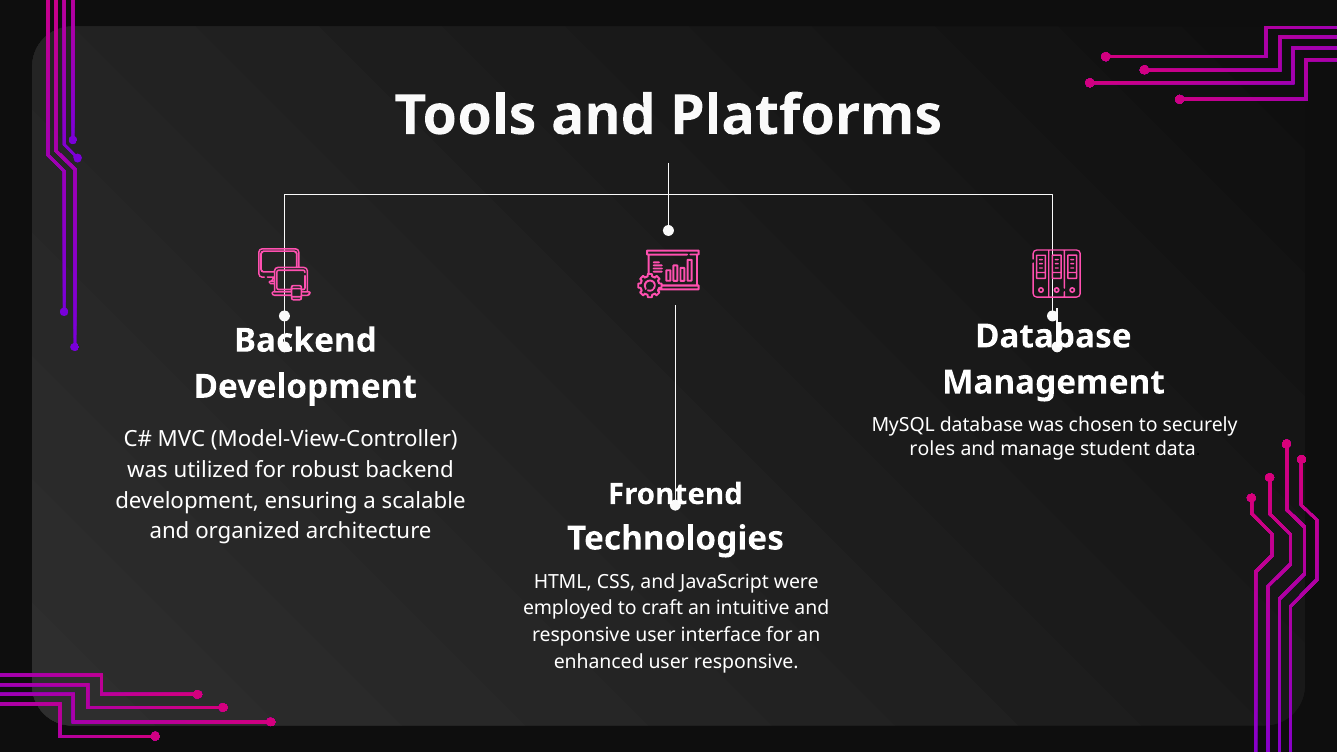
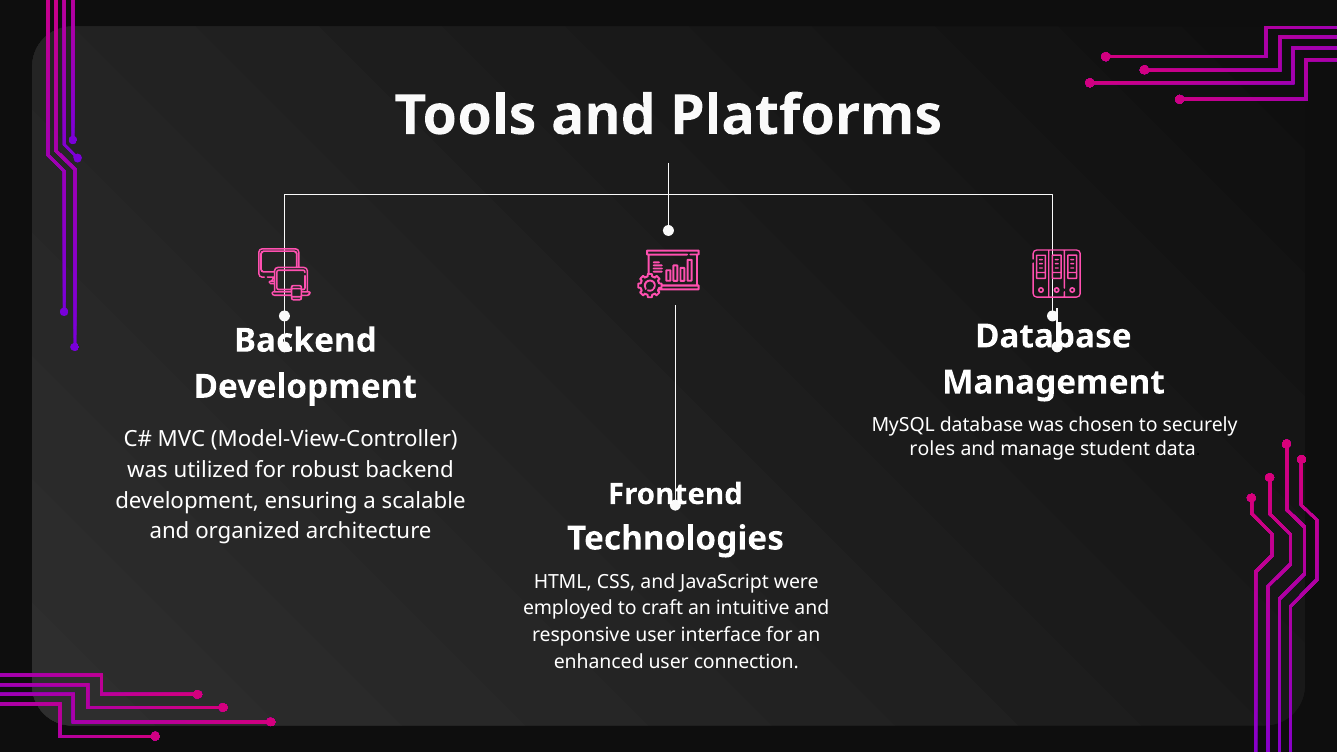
user responsive: responsive -> connection (746, 662)
